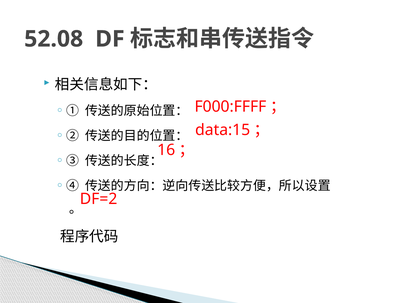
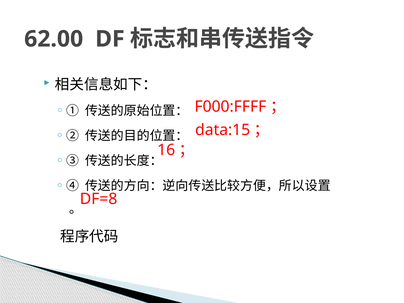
52.08: 52.08 -> 62.00 (54, 39)
DF=2: DF=2 -> DF=8 (99, 199)
